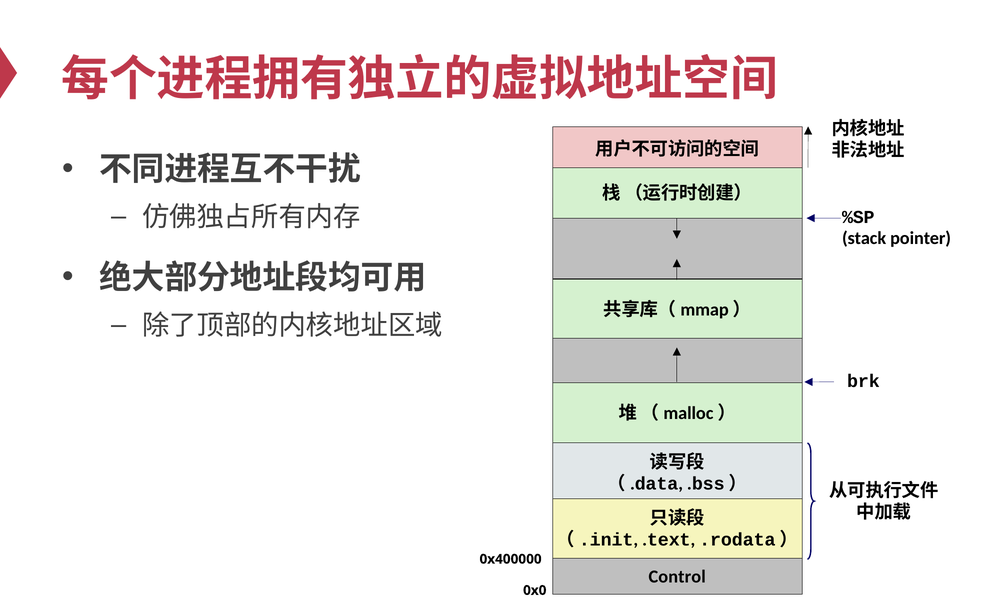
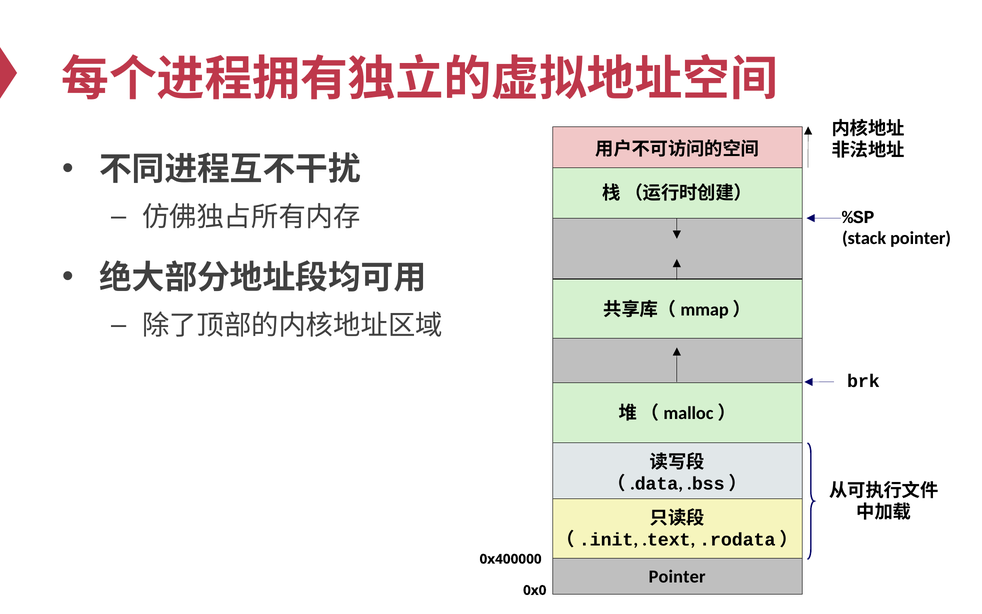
Control: Control -> Pointer (677, 576)
